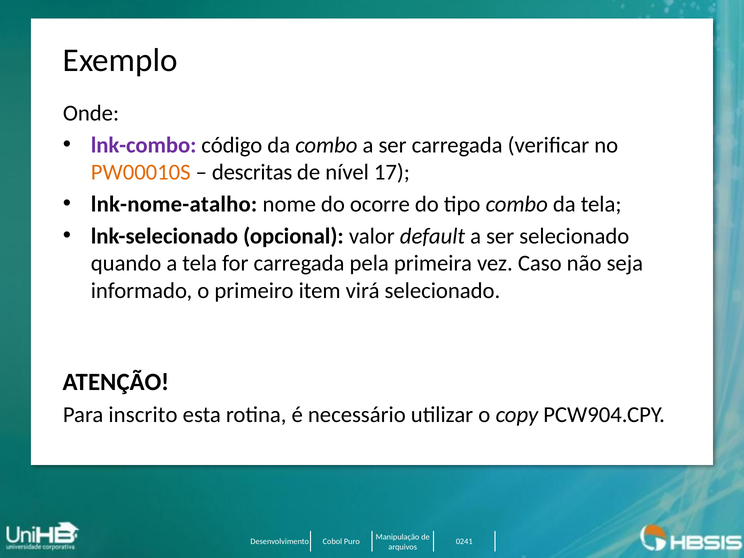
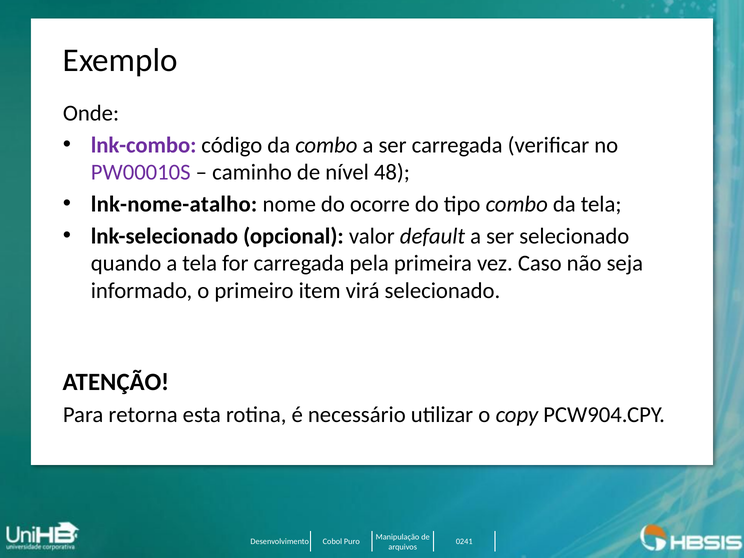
PW00010S colour: orange -> purple (141, 172)
descritas: descritas -> caminho (252, 172)
17: 17 -> 48 (392, 172)
inscrito: inscrito -> retorna (143, 415)
